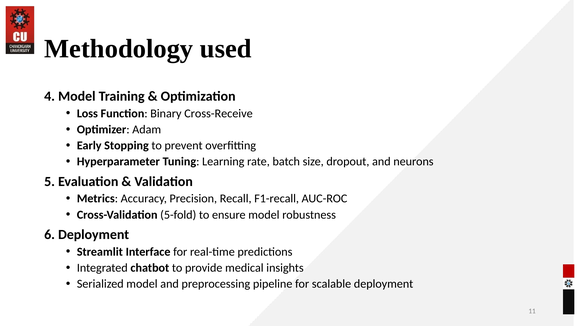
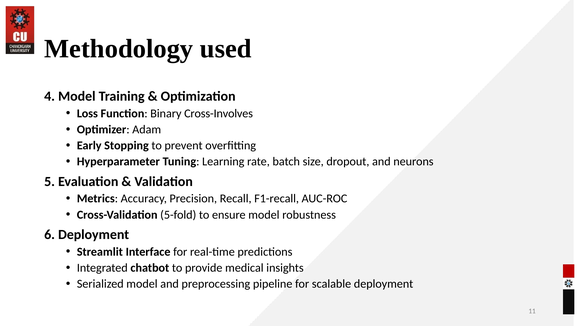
Cross-Receive: Cross-Receive -> Cross-Involves (219, 113)
